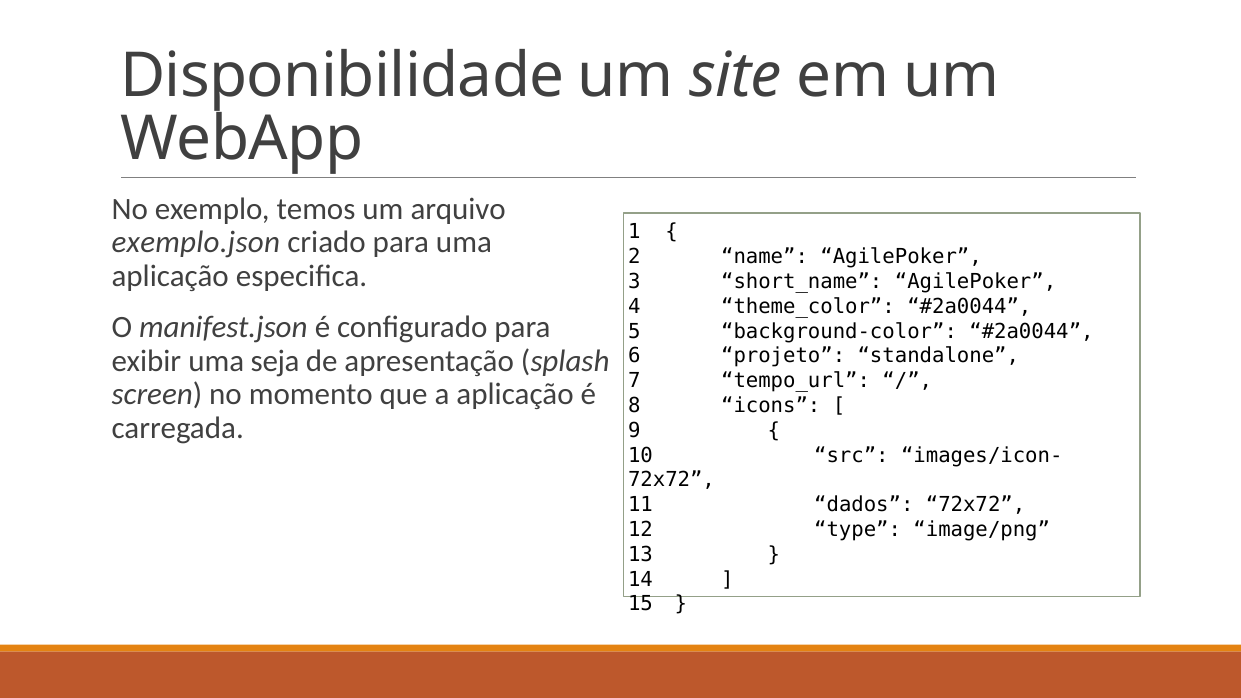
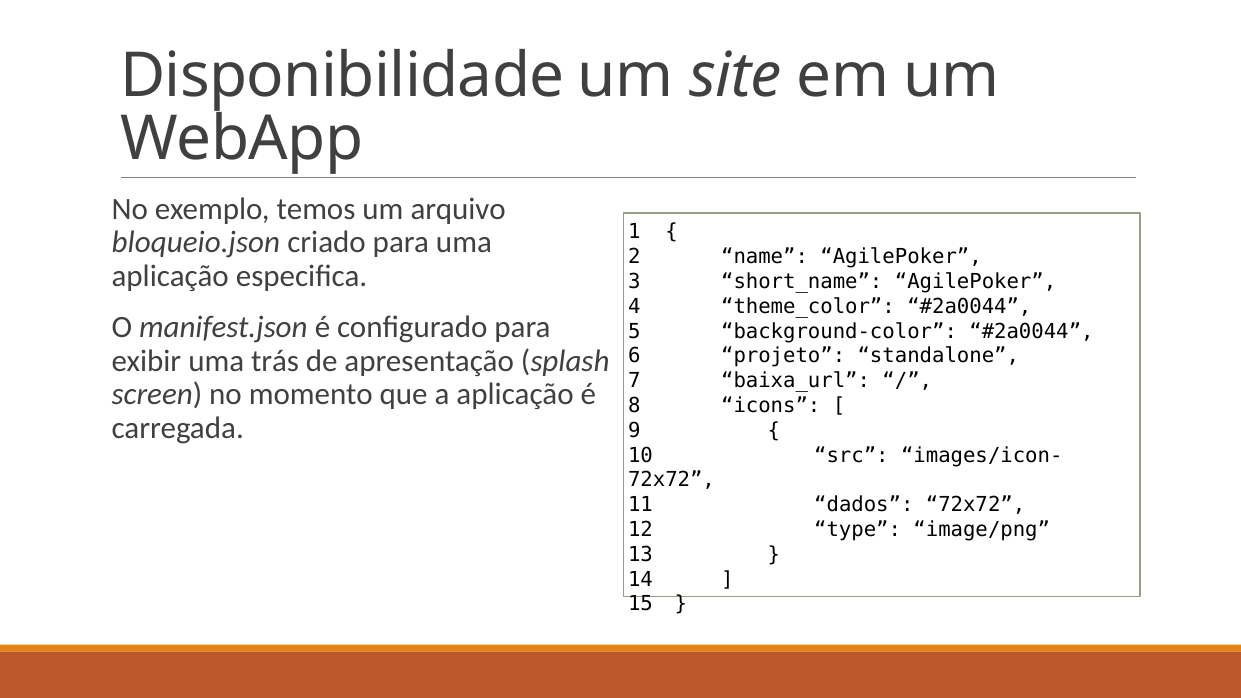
exemplo.json: exemplo.json -> bloqueio.json (196, 243)
seja: seja -> trás (275, 361)
tempo_url: tempo_url -> baixa_url (796, 381)
